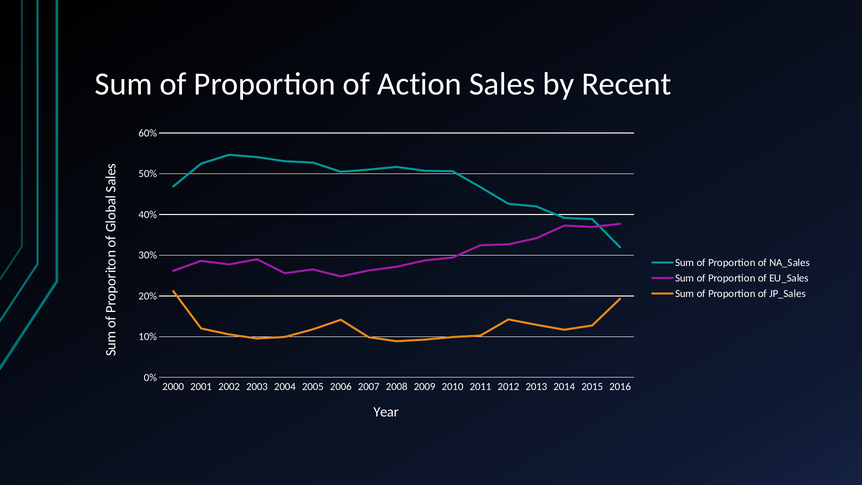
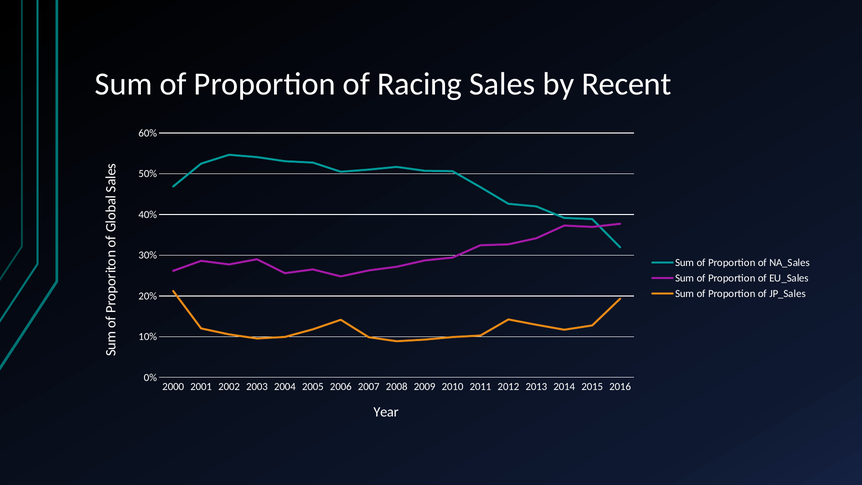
Action: Action -> Racing (420, 84)
